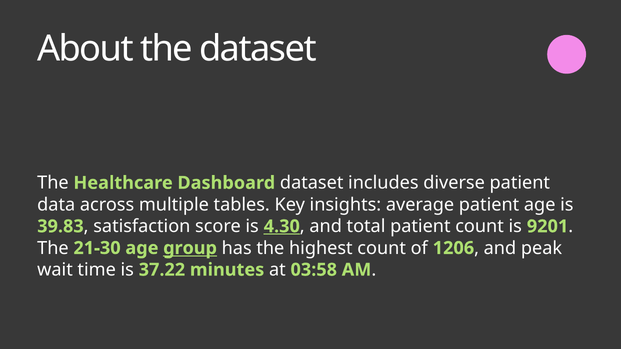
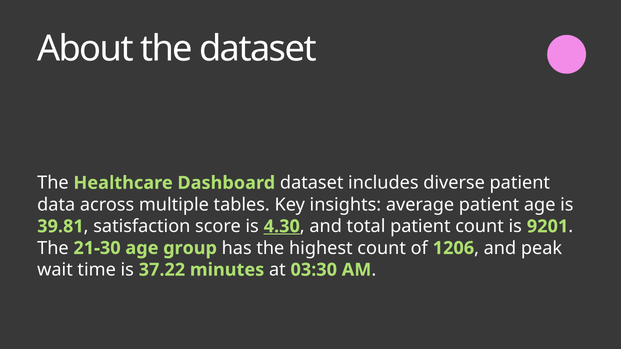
39.83: 39.83 -> 39.81 (60, 227)
group underline: present -> none (190, 248)
03:58: 03:58 -> 03:30 (314, 270)
